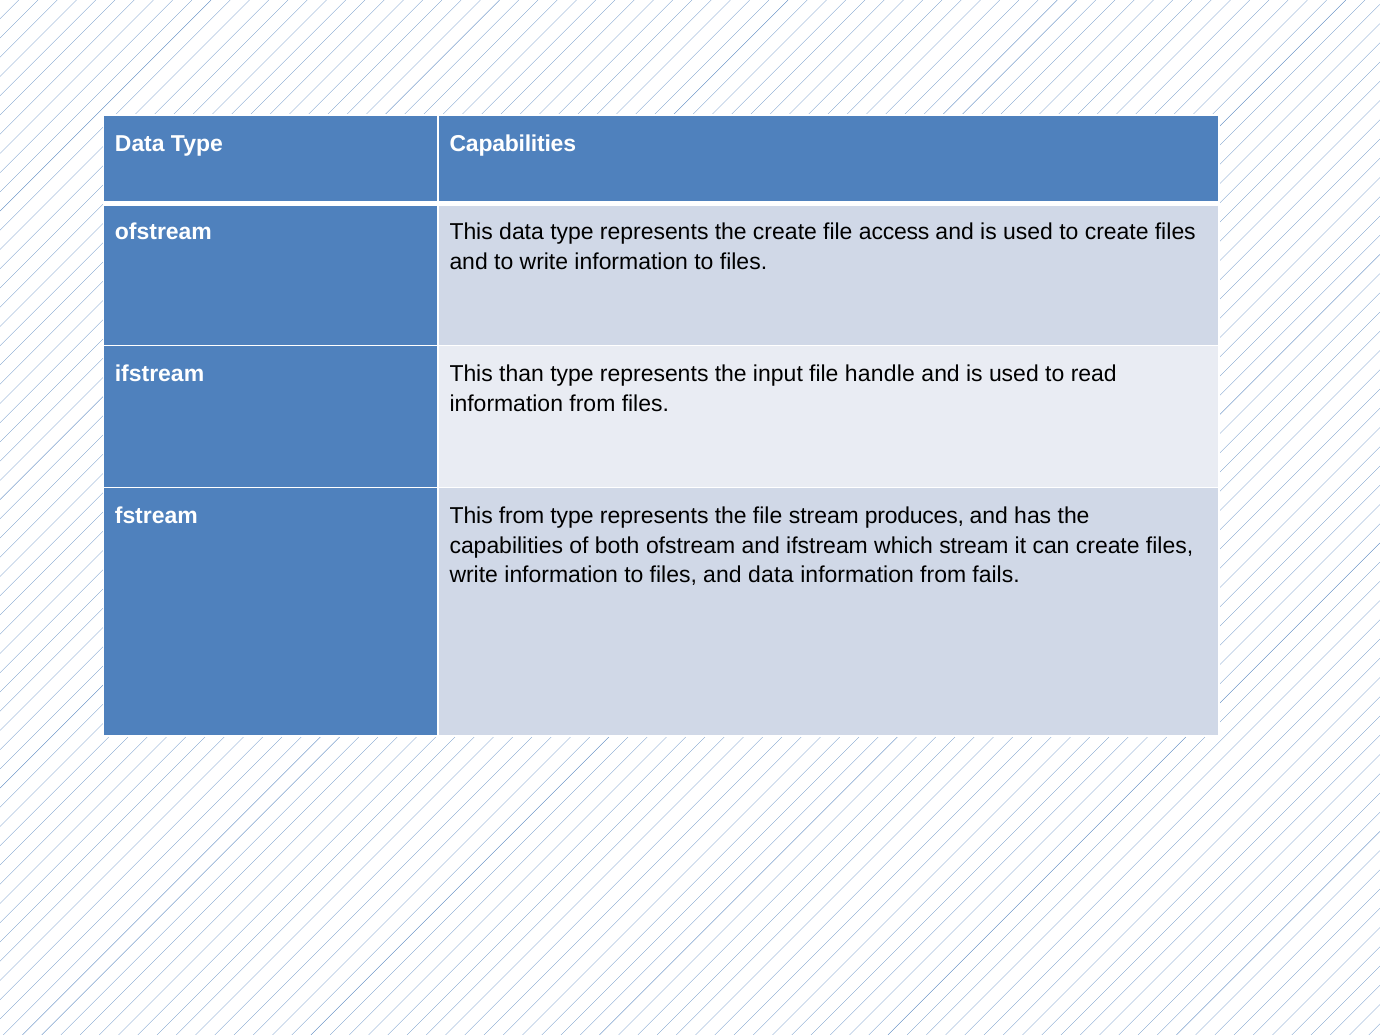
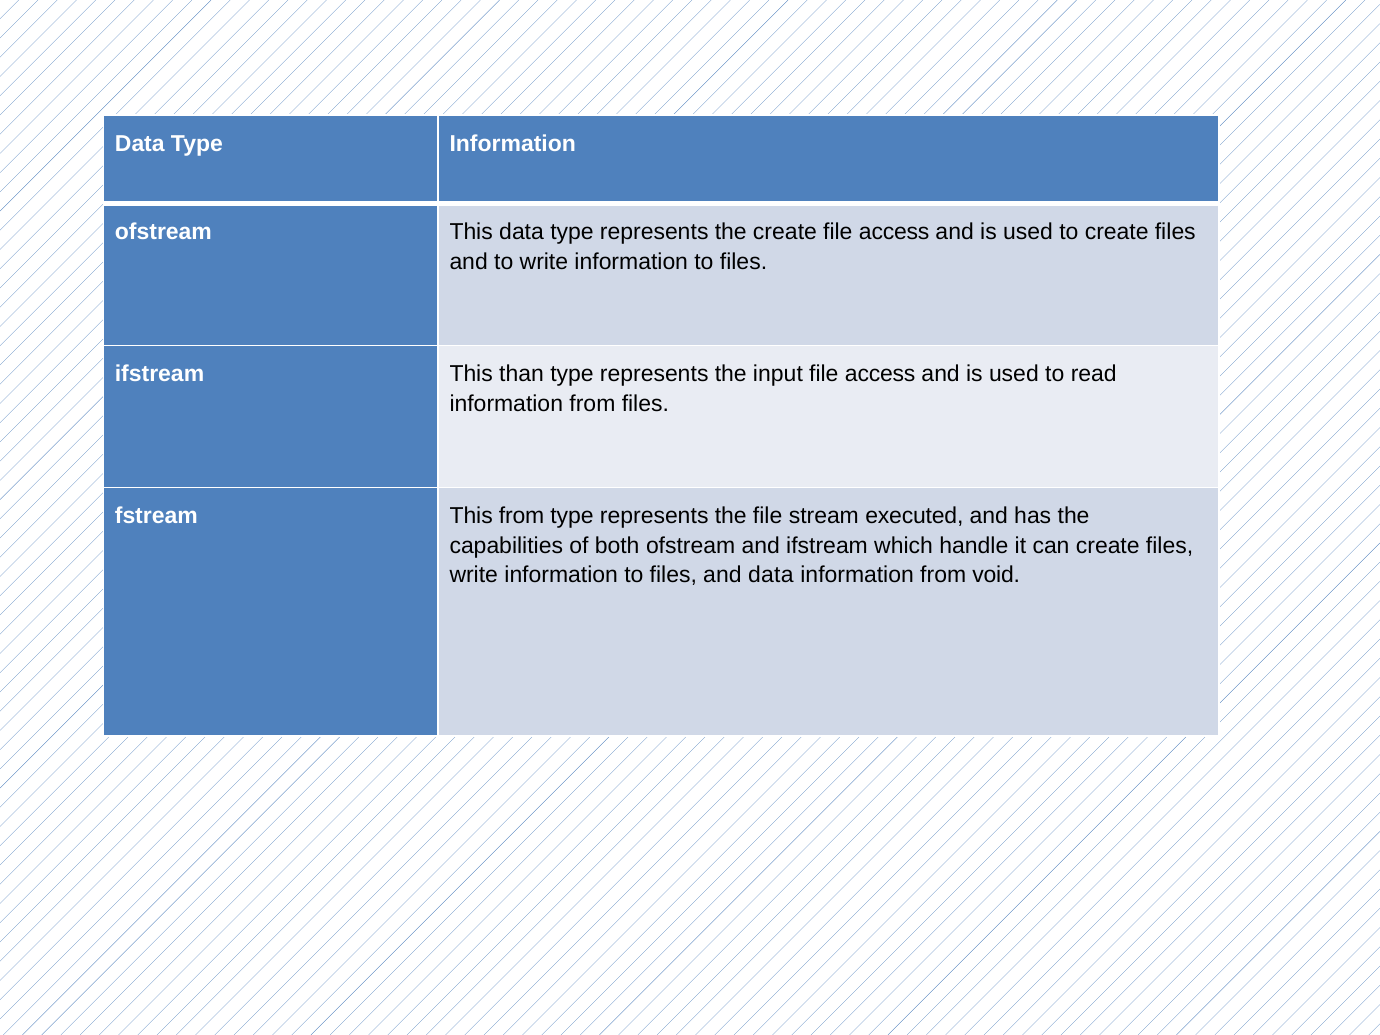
Type Capabilities: Capabilities -> Information (513, 144)
input file handle: handle -> access (880, 374)
produces: produces -> executed (914, 516)
which stream: stream -> handle (974, 546)
fails: fails -> void (996, 575)
